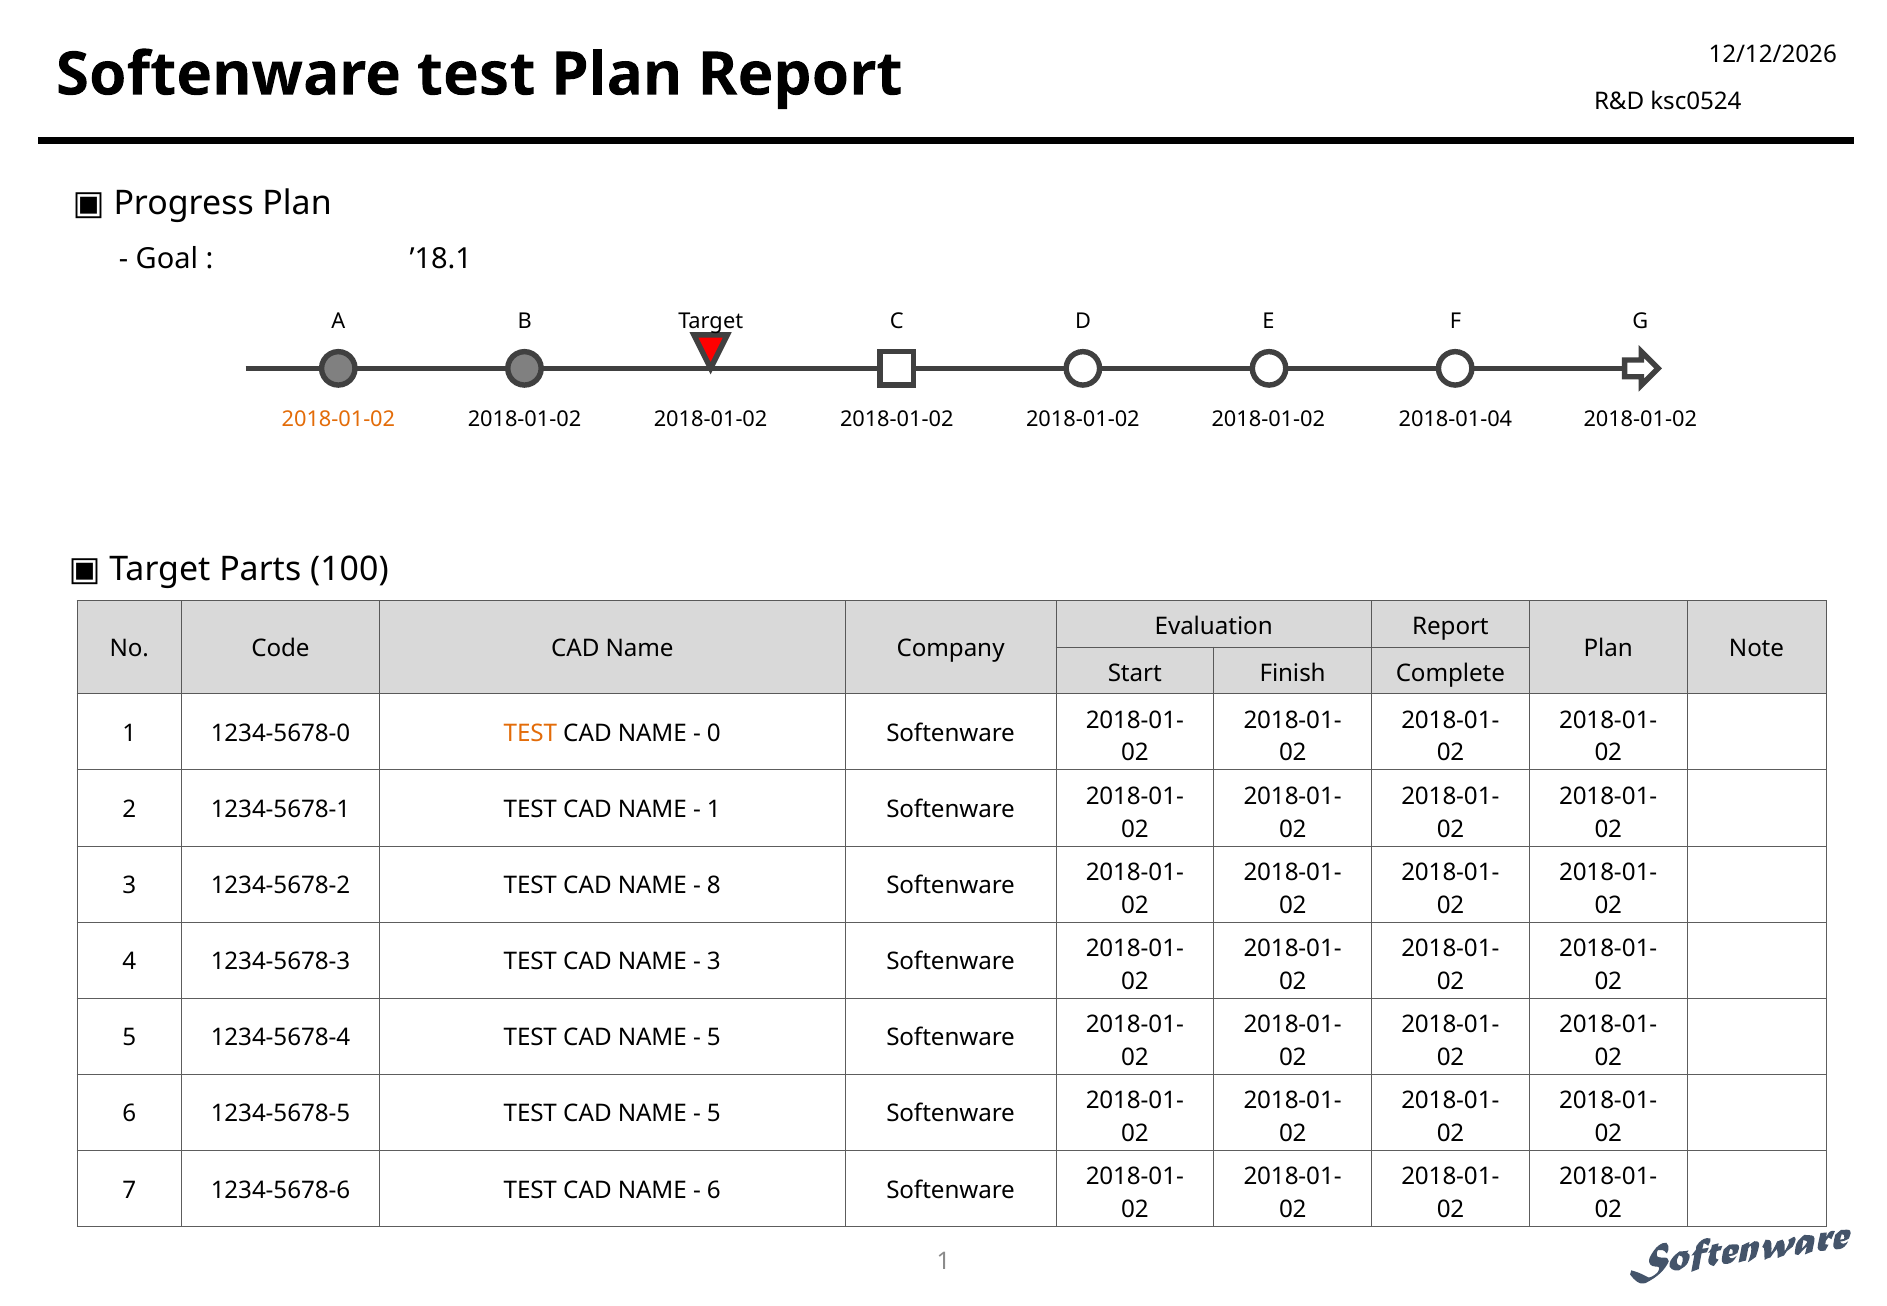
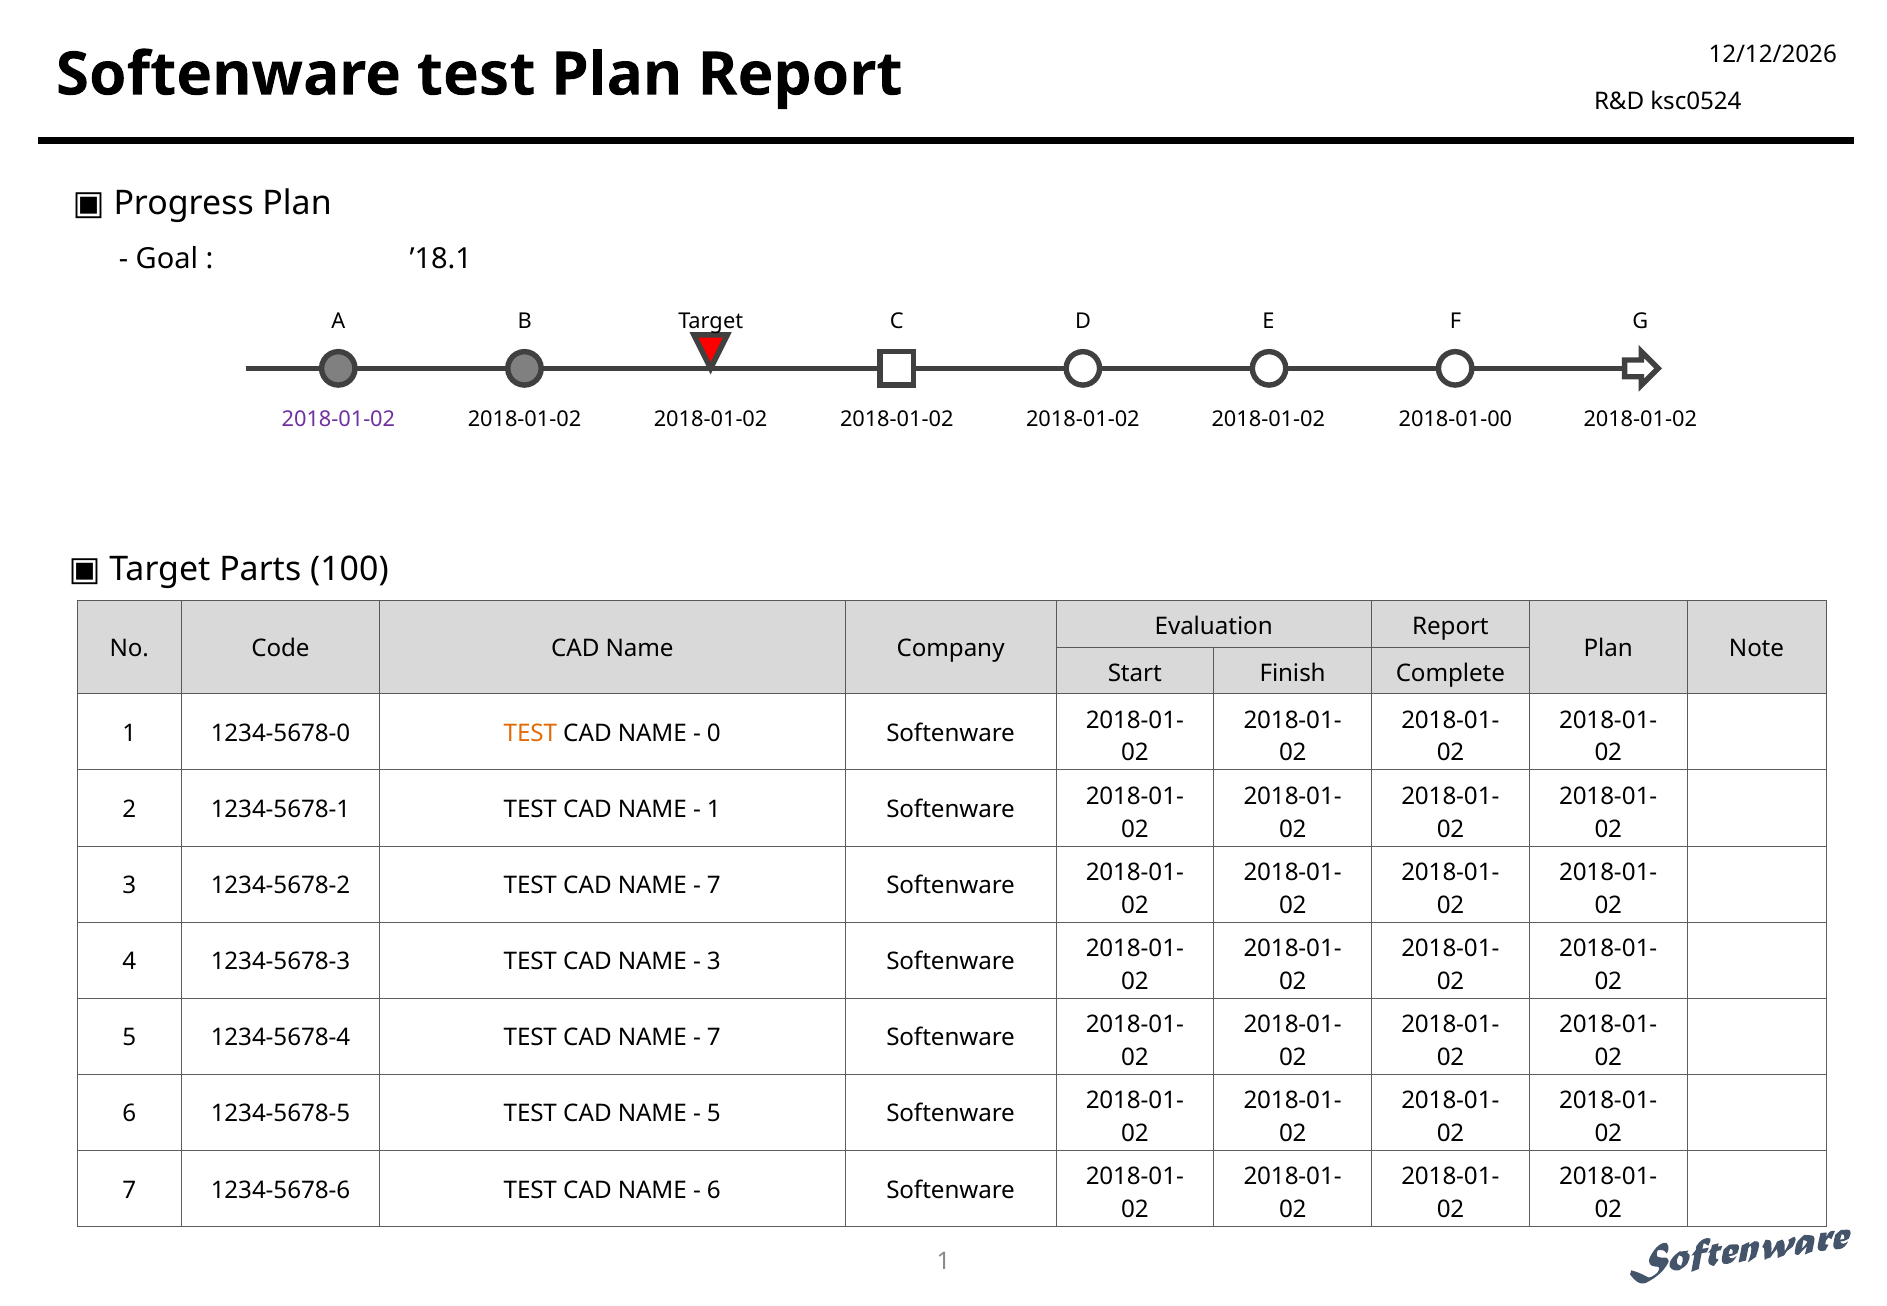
2018-01-02 colour: orange -> purple (338, 419)
2018-01-04: 2018-01-04 -> 2018-01-00 (1455, 419)
8: 8 -> 7 (714, 886)
5: 5 -> 7 (714, 1038)
